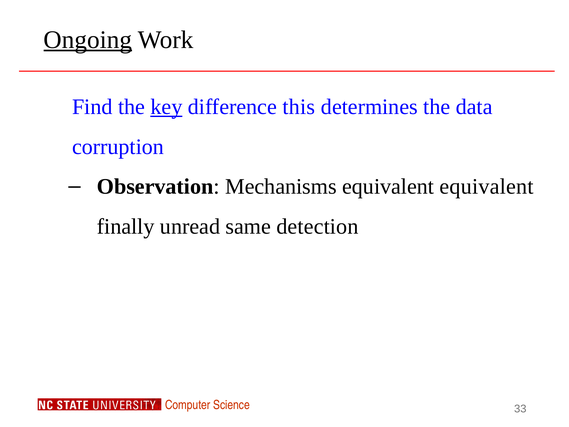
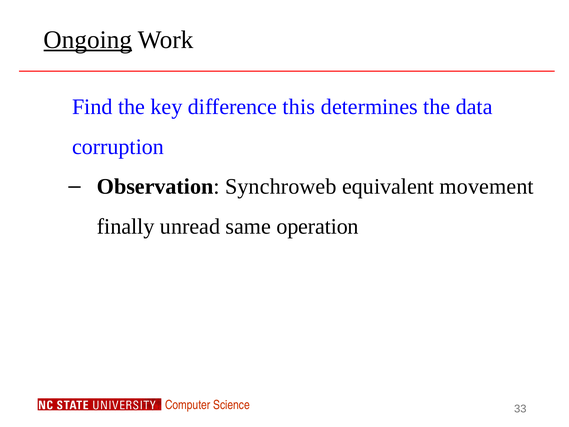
key underline: present -> none (166, 107)
Mechanisms: Mechanisms -> Synchroweb (281, 187)
equivalent equivalent: equivalent -> movement (487, 187)
detection: detection -> operation (318, 226)
